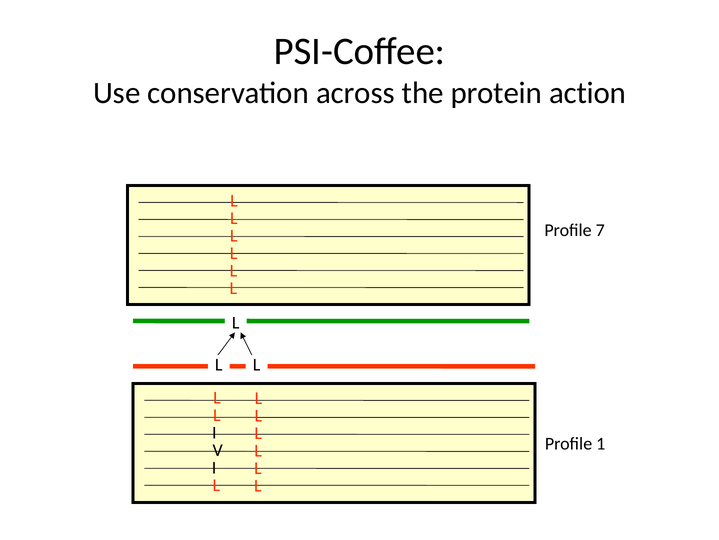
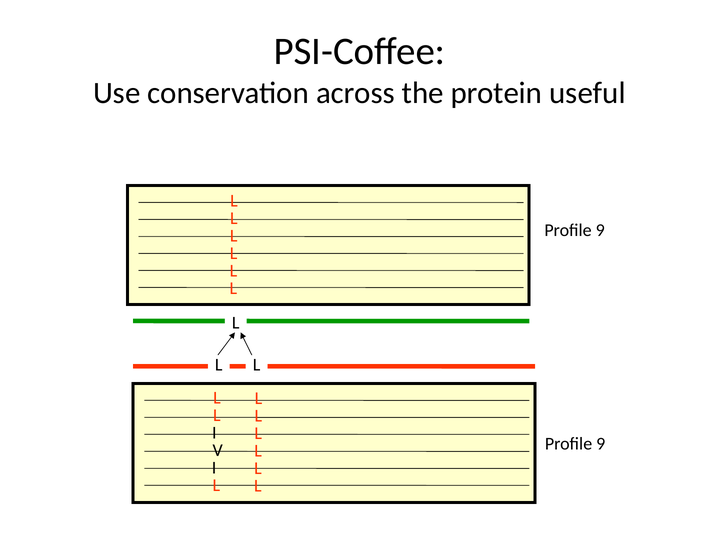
action: action -> useful (587, 93)
7: 7 -> 9 (600, 230)
1: 1 -> 9 (601, 443)
